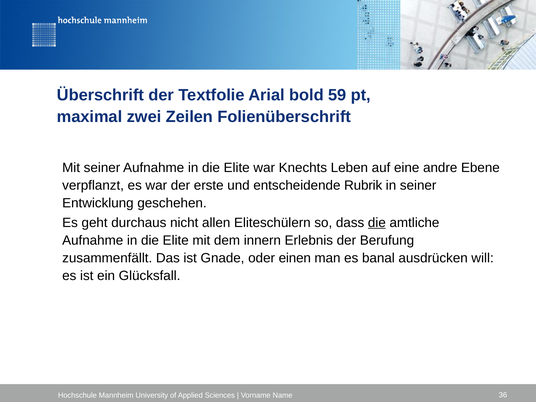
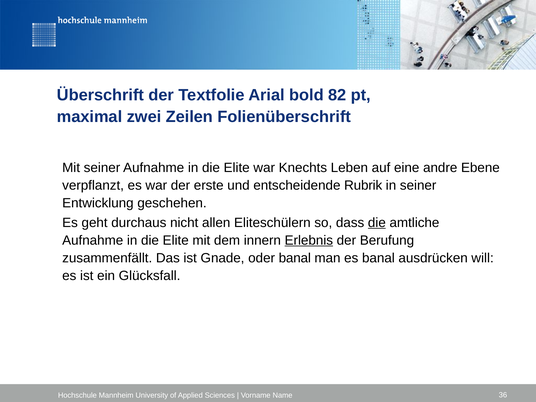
59: 59 -> 82 (337, 95)
Erlebnis underline: none -> present (309, 240)
oder einen: einen -> banal (295, 258)
